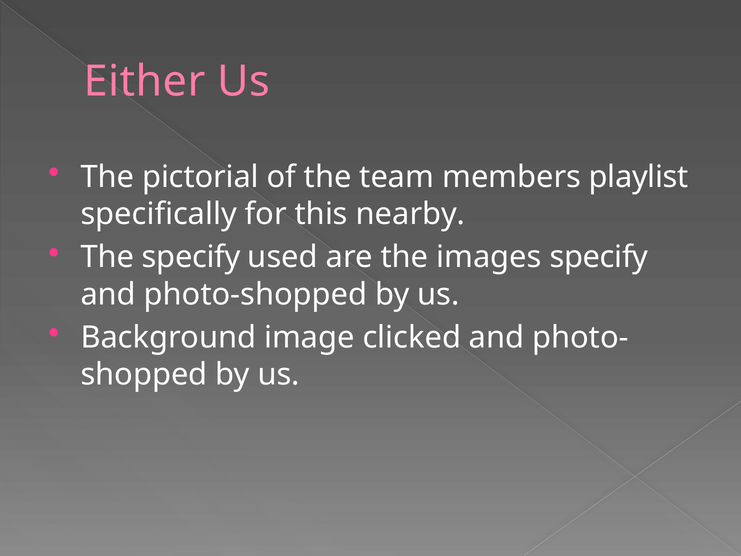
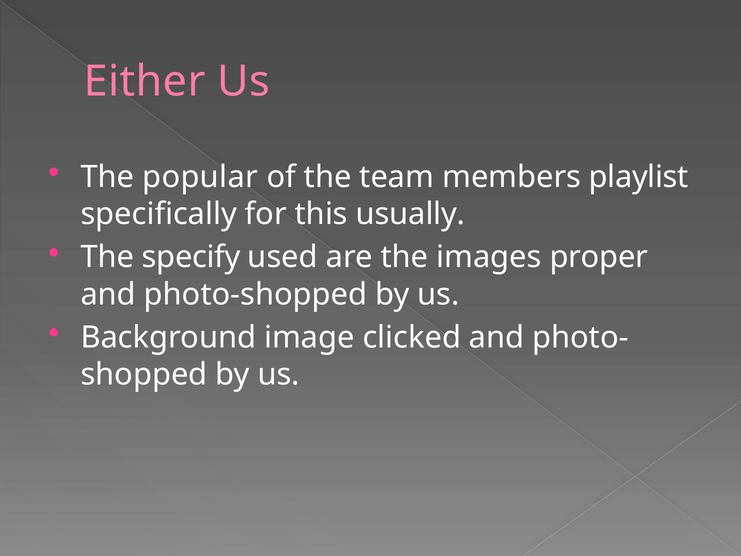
pictorial: pictorial -> popular (200, 177)
nearby: nearby -> usually (411, 214)
images specify: specify -> proper (599, 257)
